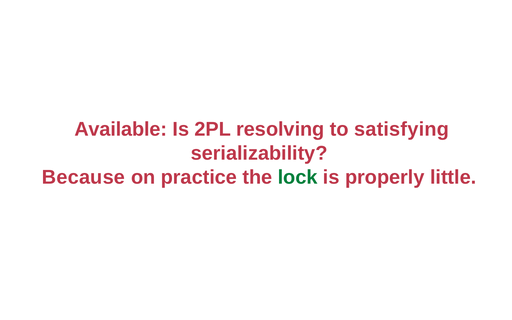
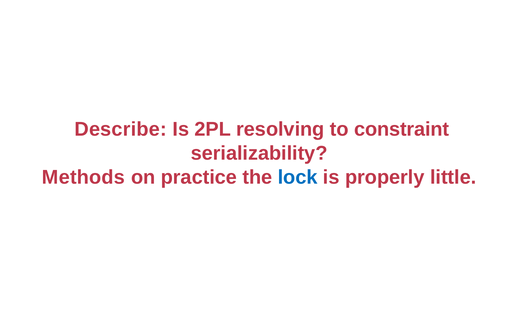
Available: Available -> Describe (121, 129)
satisfying: satisfying -> constraint (402, 129)
Because: Because -> Methods (83, 177)
lock colour: green -> blue (298, 177)
